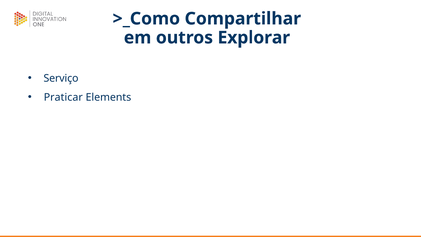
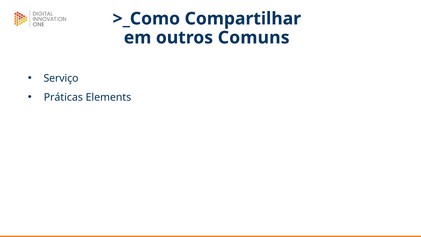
Explorar: Explorar -> Comuns (254, 38)
Praticar: Praticar -> Práticas (63, 97)
